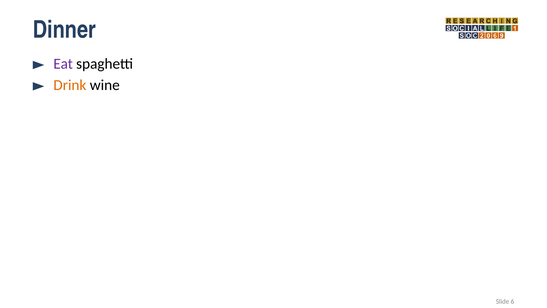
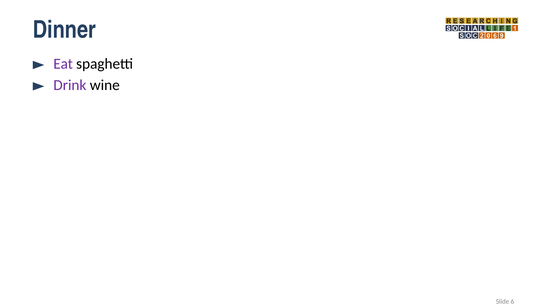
Drink colour: orange -> purple (70, 85)
